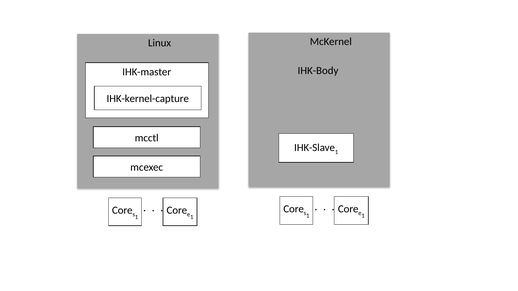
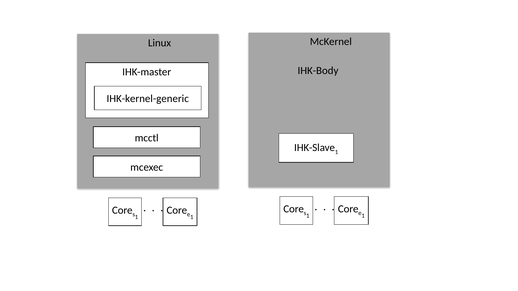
IHK-kernel-capture: IHK-kernel-capture -> IHK-kernel-generic (148, 99)
